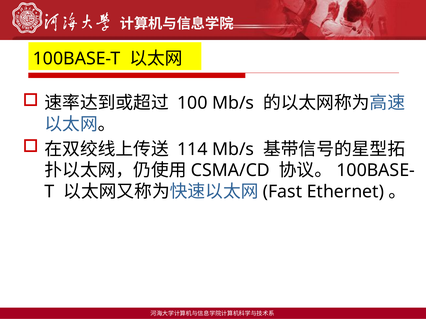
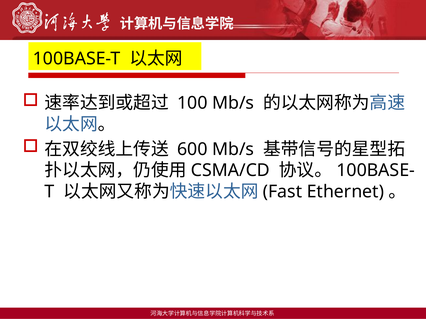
114: 114 -> 600 (192, 149)
